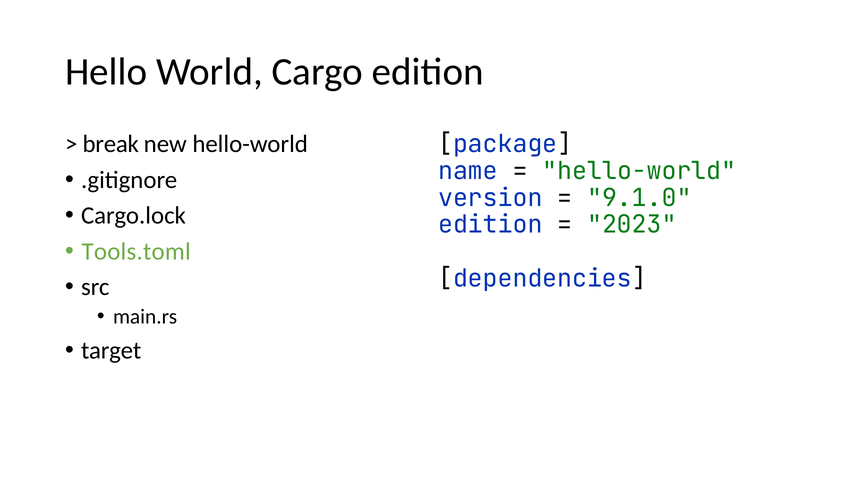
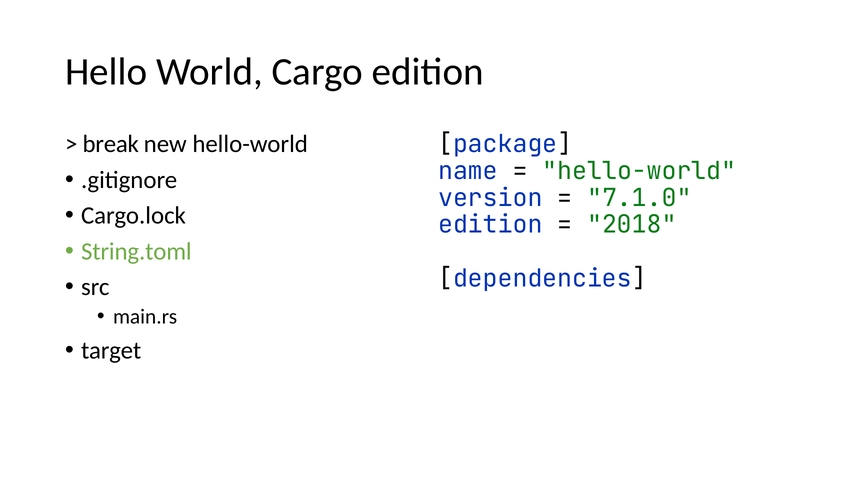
9.1.0: 9.1.0 -> 7.1.0 (639, 198)
2023: 2023 -> 2018 (632, 225)
Tools.toml: Tools.toml -> String.toml (136, 251)
